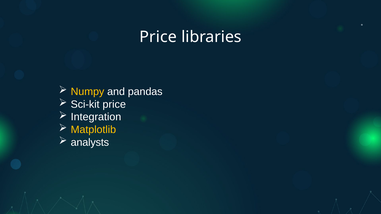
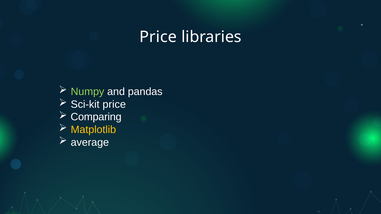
Numpy colour: yellow -> light green (87, 92)
Integration: Integration -> Comparing (96, 117)
analysts: analysts -> average (90, 143)
